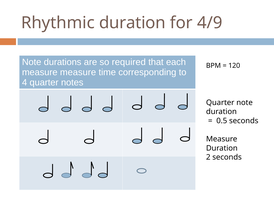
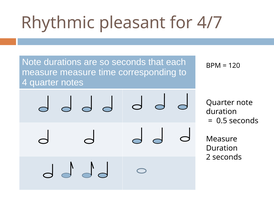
Rhythmic duration: duration -> pleasant (132, 23)
4/9: 4/9 -> 4/7 (210, 23)
so required: required -> seconds (129, 62)
